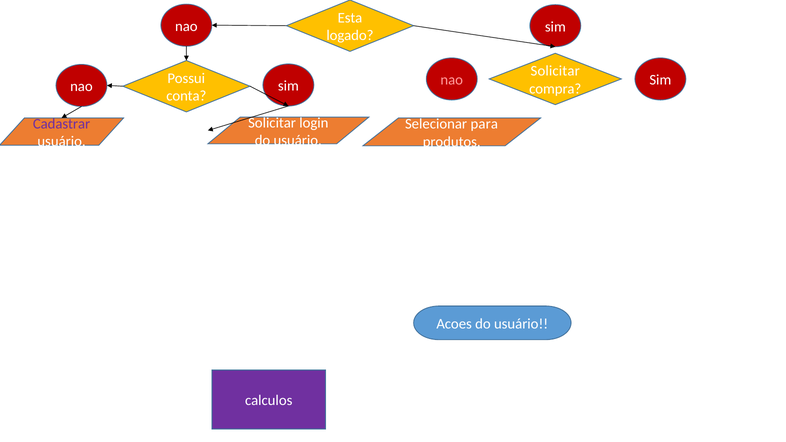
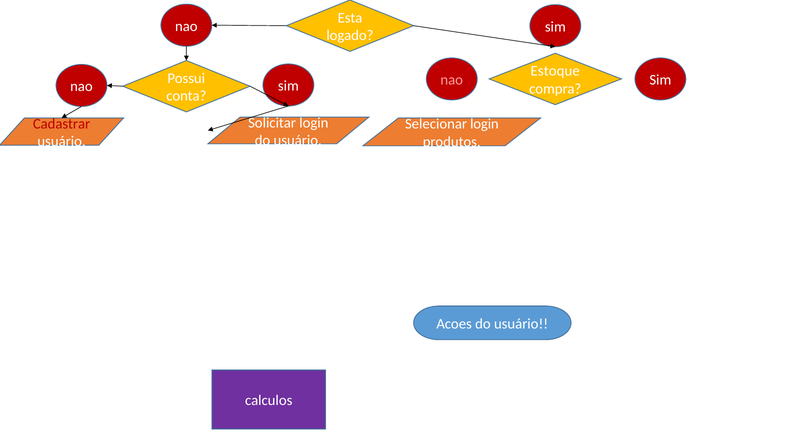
Solicitar: Solicitar -> Estoque (555, 71)
Cadastrar colour: purple -> red (62, 124)
Selecionar para: para -> login (484, 124)
